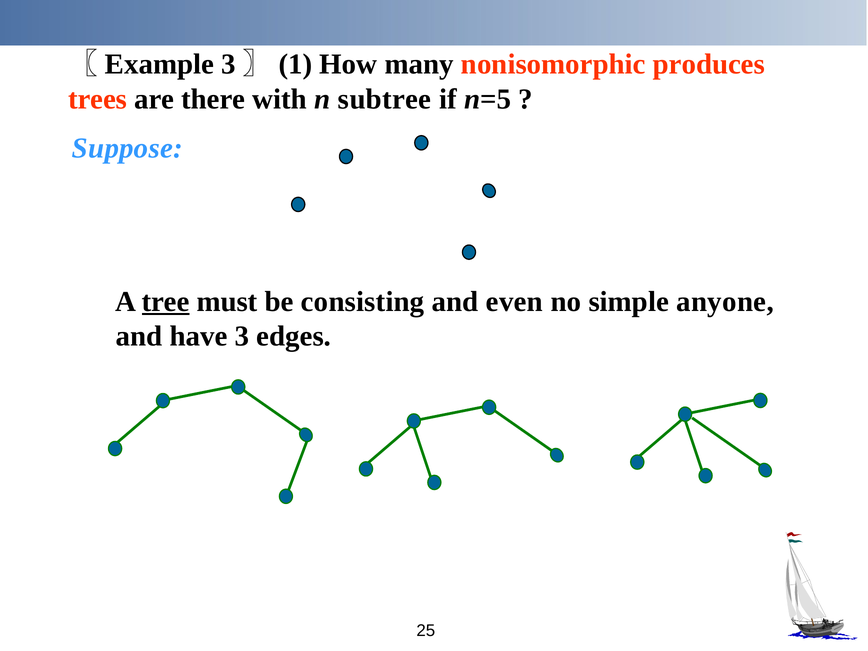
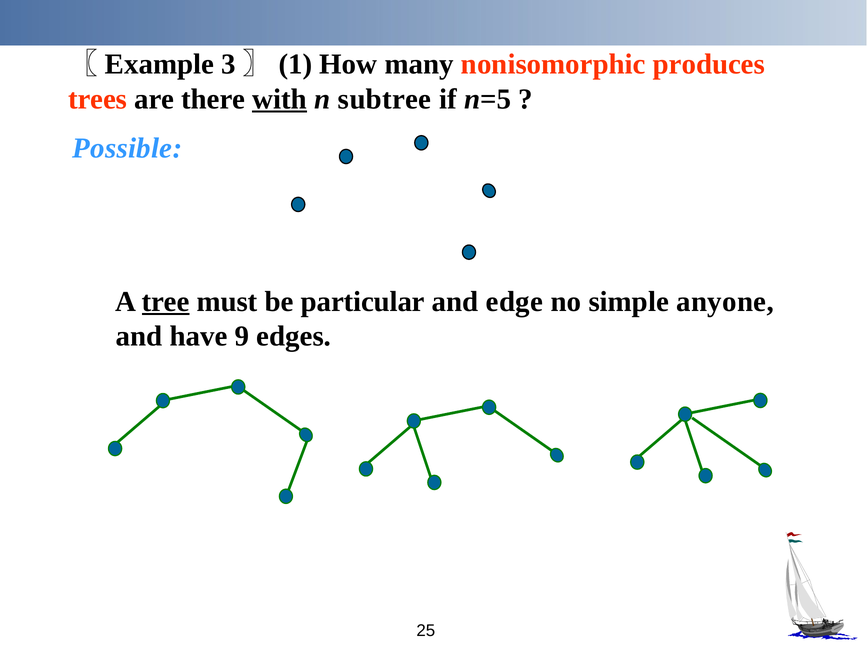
with underline: none -> present (279, 99)
Suppose: Suppose -> Possible (127, 148)
consisting: consisting -> particular (363, 302)
even: even -> edge (514, 302)
3: 3 -> 9 (242, 336)
